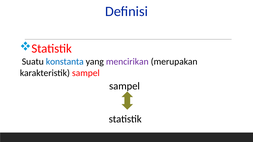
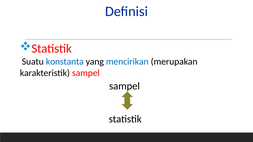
mencirikan colour: purple -> blue (127, 62)
